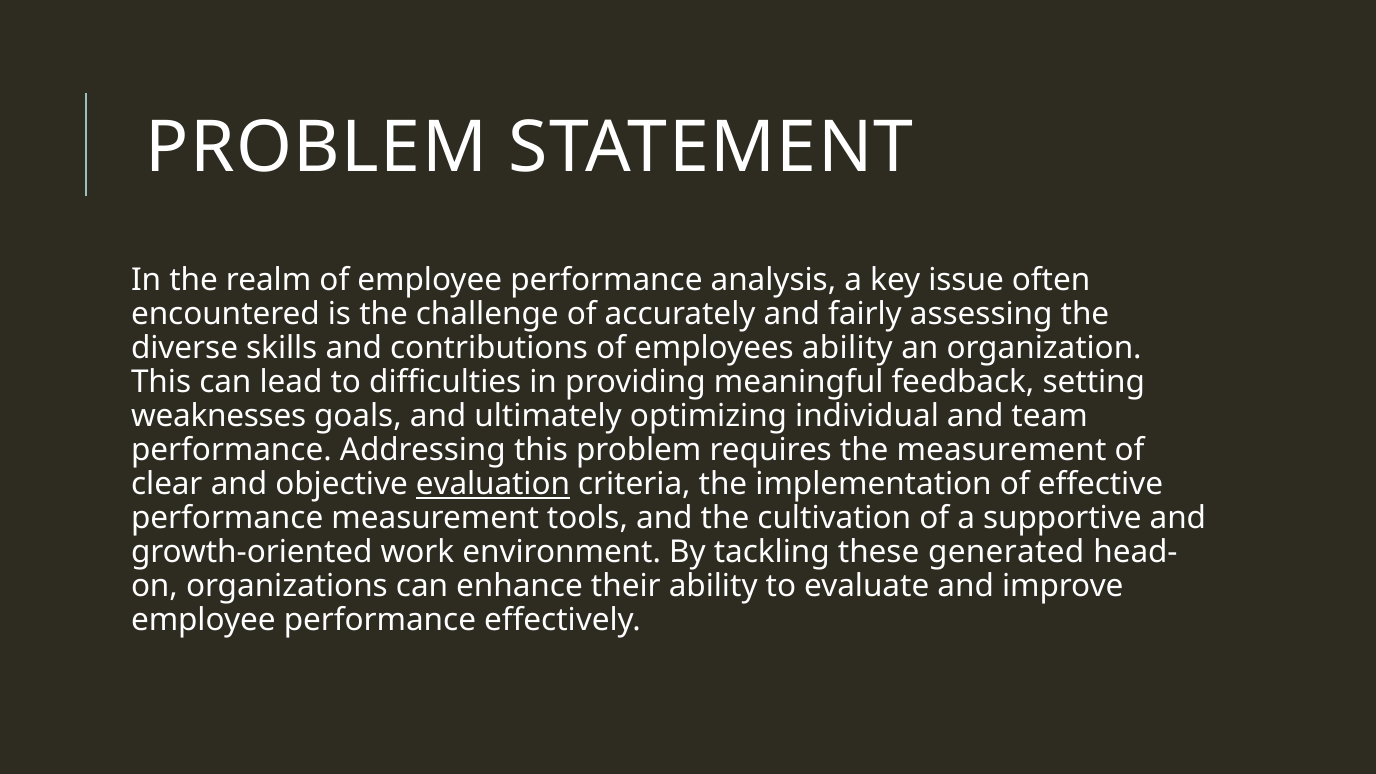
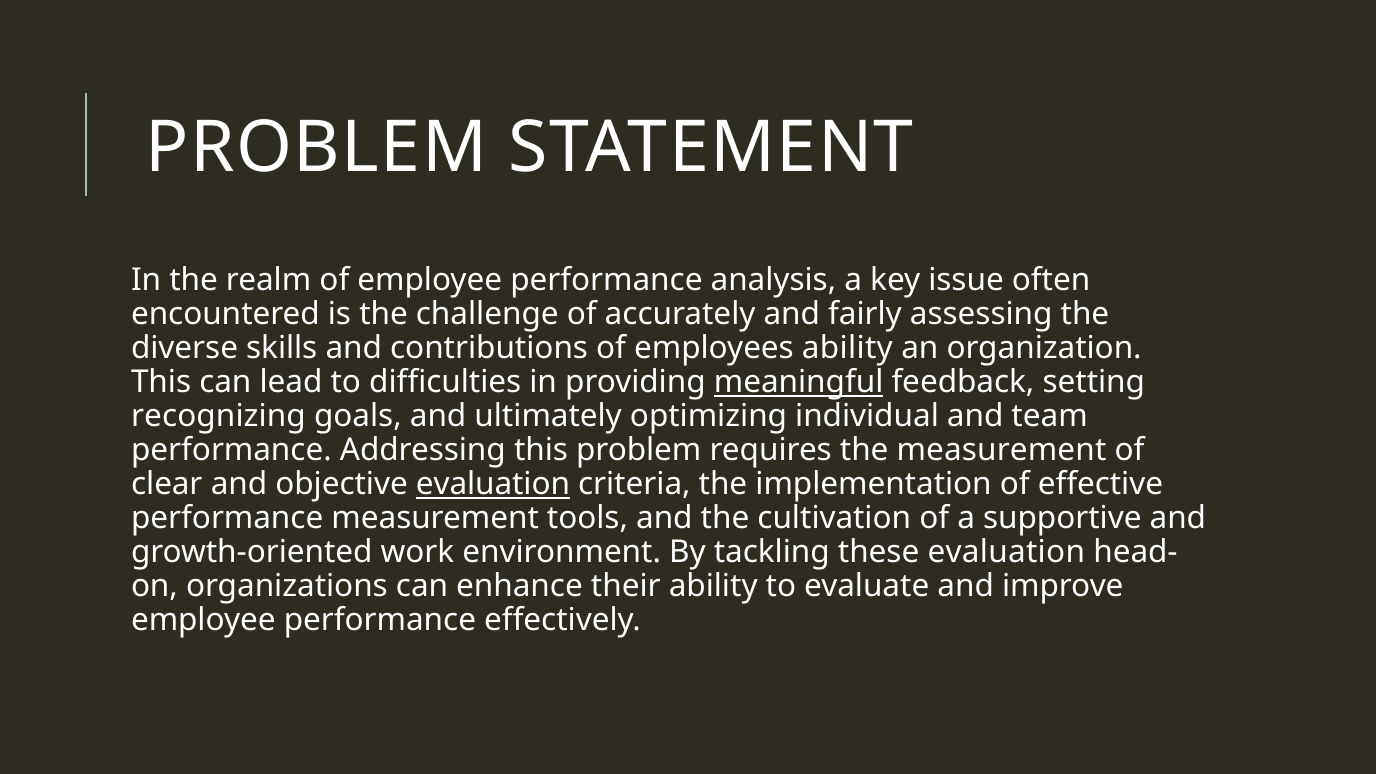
meaningful underline: none -> present (799, 382)
weaknesses: weaknesses -> recognizing (218, 416)
these generated: generated -> evaluation (1006, 552)
